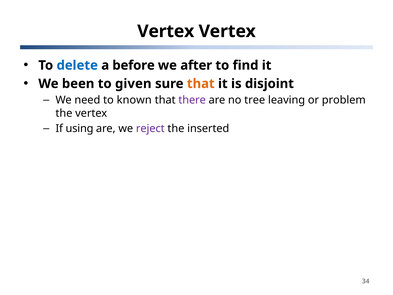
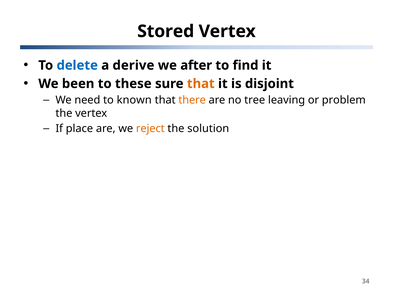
Vertex: Vertex -> Stored (166, 31)
before: before -> derive (133, 65)
given: given -> these (133, 84)
there colour: purple -> orange (192, 100)
using: using -> place (79, 128)
reject colour: purple -> orange (150, 128)
inserted: inserted -> solution (208, 128)
